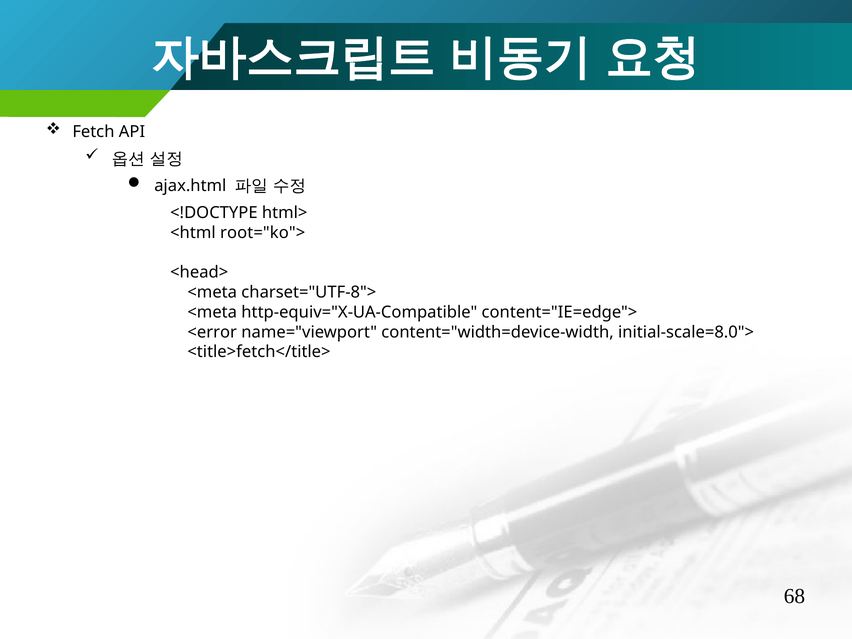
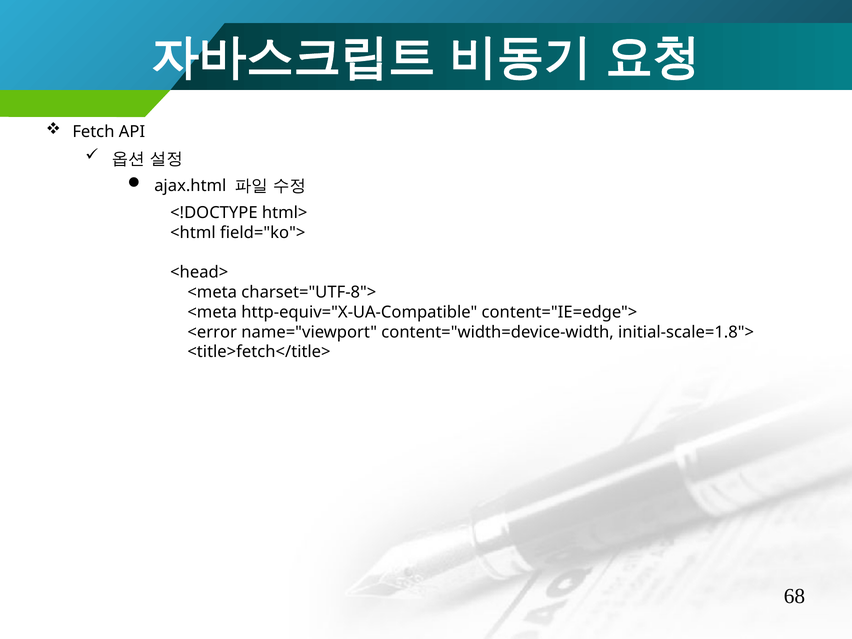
root="ko">: root="ko"> -> field="ko"> (263, 233)
initial-scale=8.0">: initial-scale=8.0"> -> initial-scale=1.8"> (686, 332)
